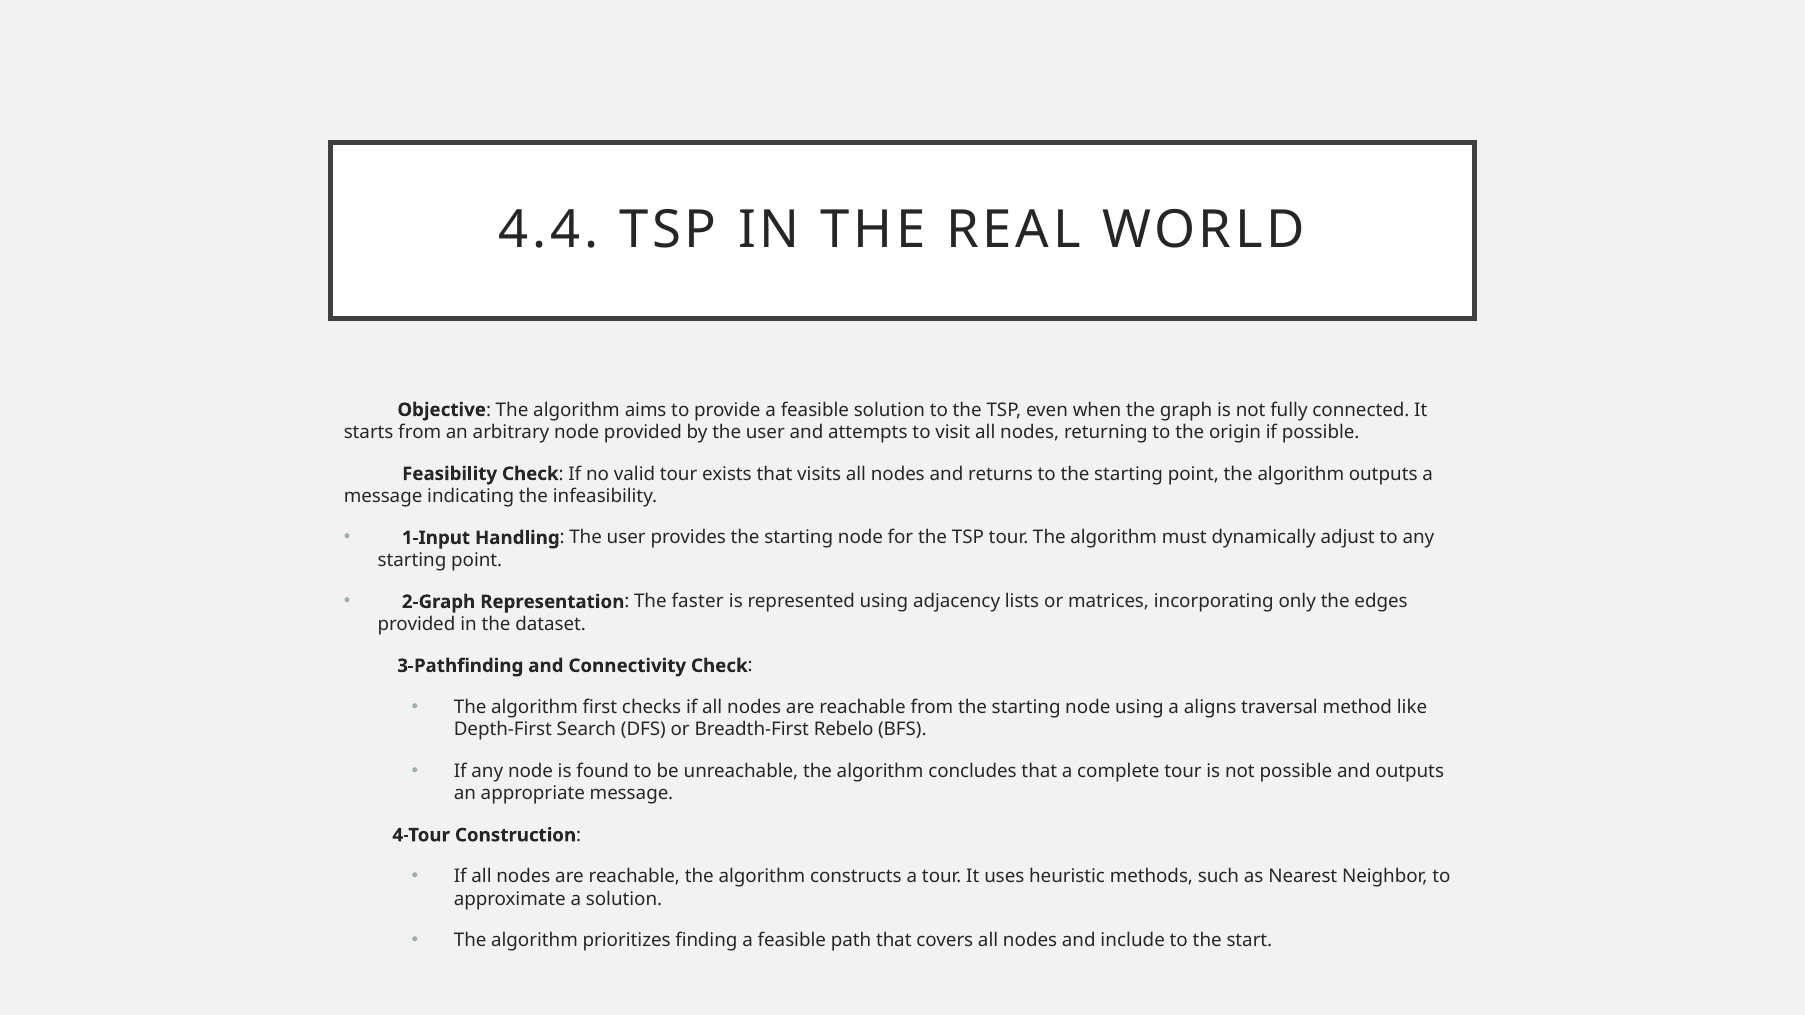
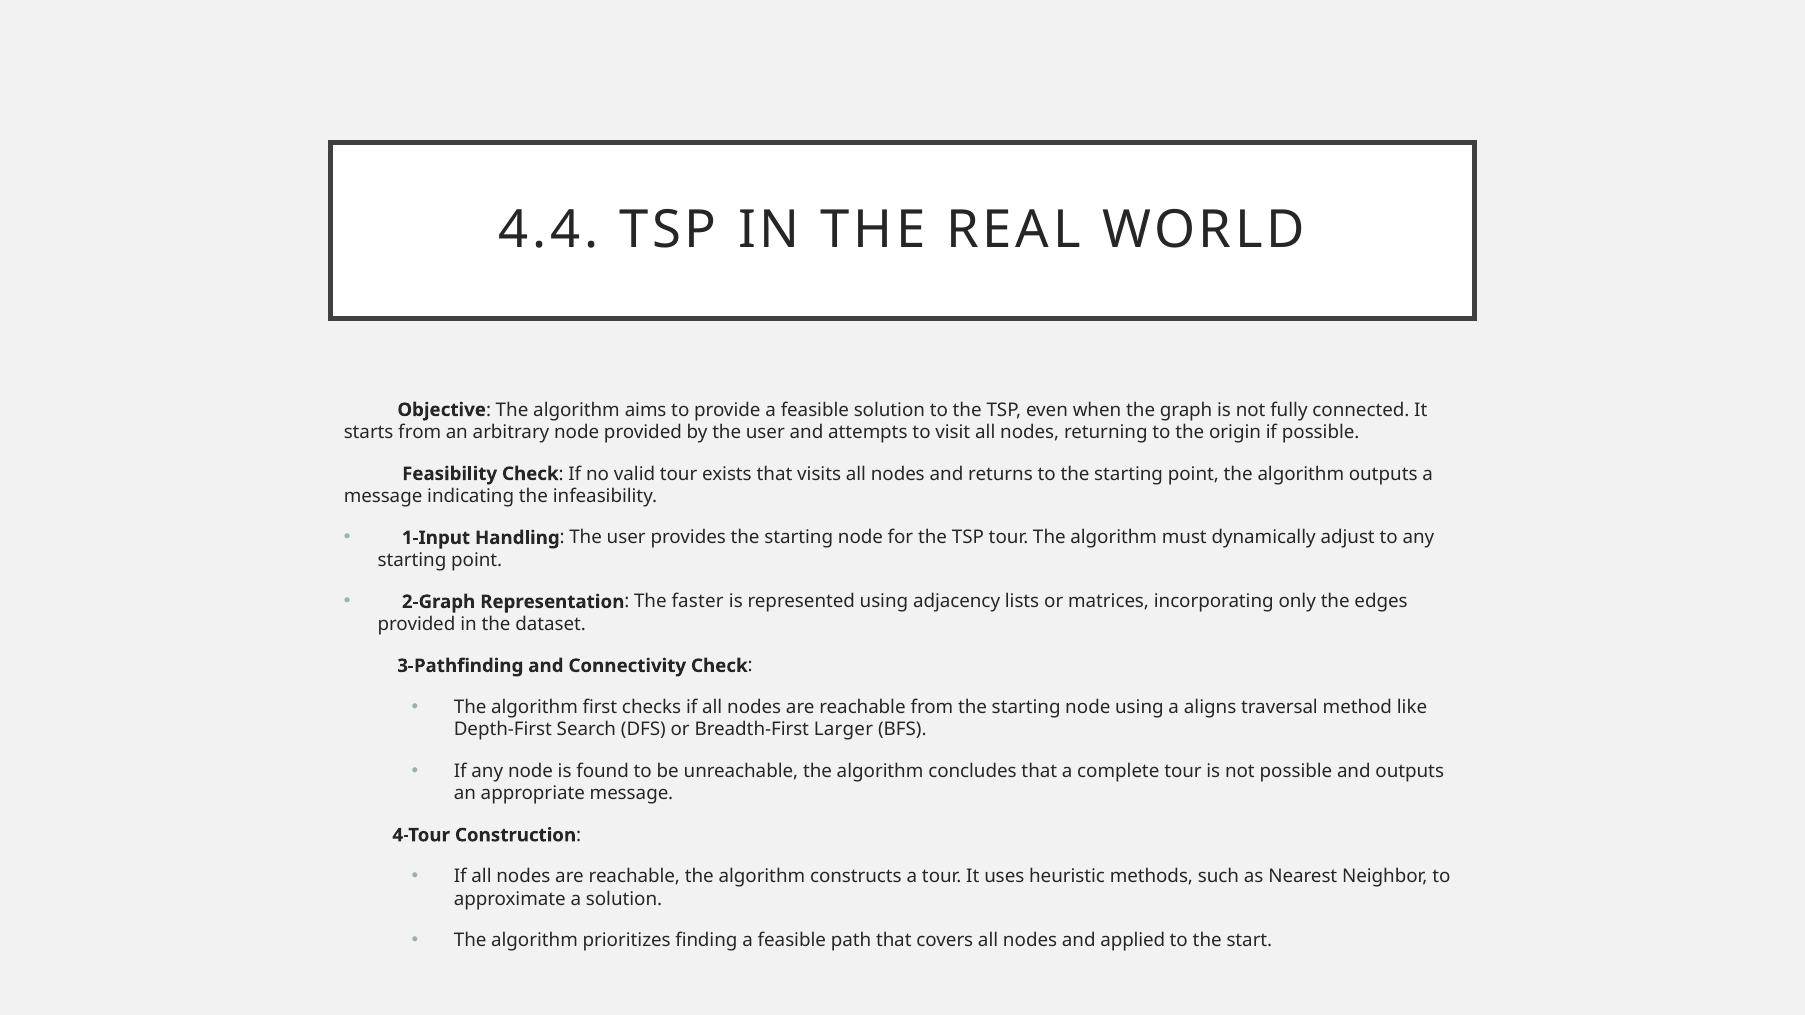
Rebelo: Rebelo -> Larger (843, 730)
include: include -> applied (1133, 941)
